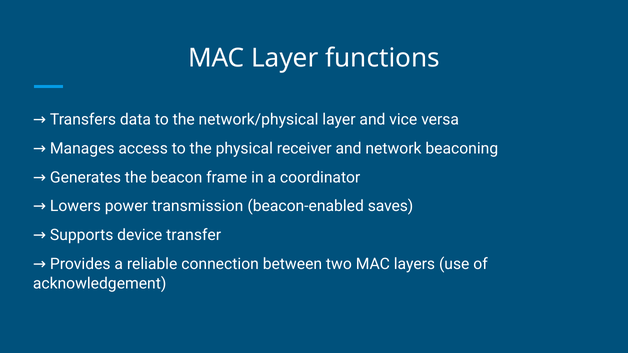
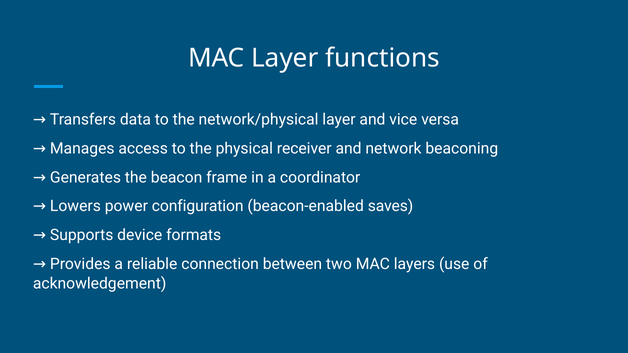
transmission: transmission -> configuration (198, 206)
transfer: transfer -> formats (194, 235)
